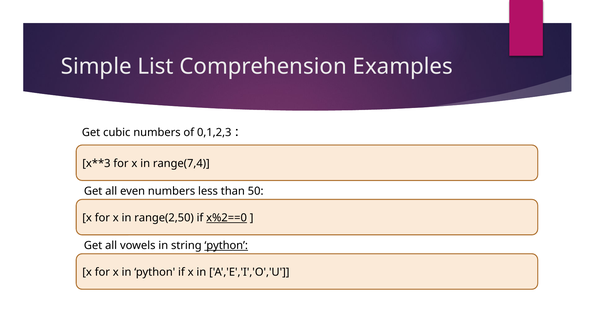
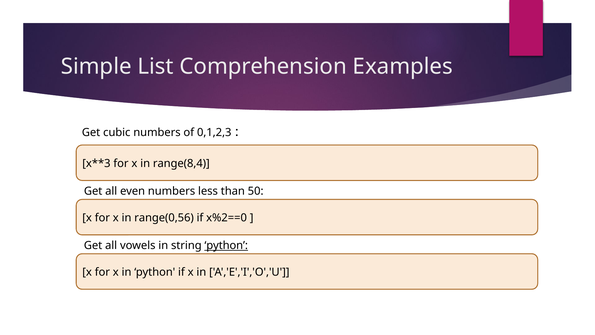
range(7,4: range(7,4 -> range(8,4 (181, 163)
range(2,50: range(2,50 -> range(0,56 (164, 218)
x%2==0 underline: present -> none (227, 218)
